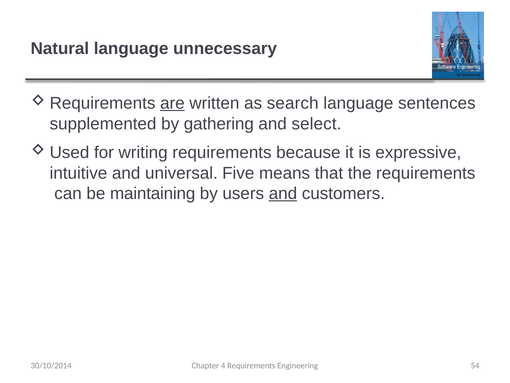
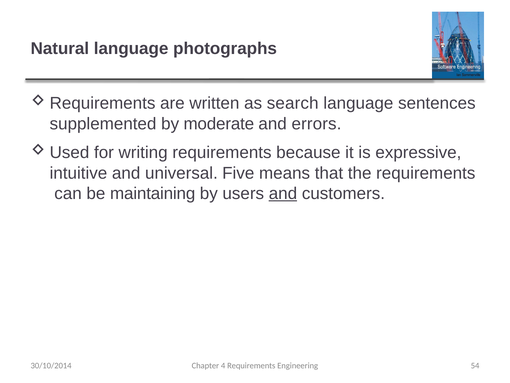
unnecessary: unnecessary -> photographs (225, 48)
are underline: present -> none (172, 103)
gathering: gathering -> moderate (219, 124)
select: select -> errors (316, 124)
